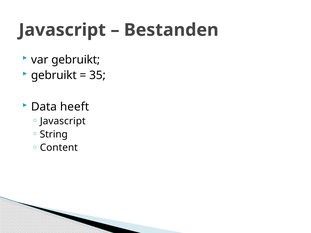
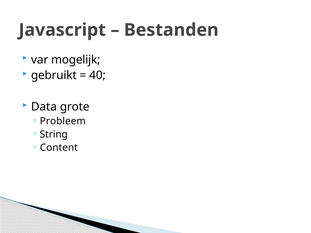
var gebruikt: gebruikt -> mogelijk (76, 60)
35: 35 -> 40 (97, 75)
heeft: heeft -> grote (75, 107)
Javascript: Javascript -> Probleem (63, 121)
